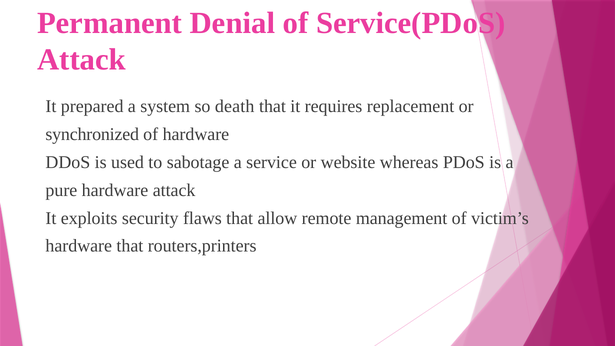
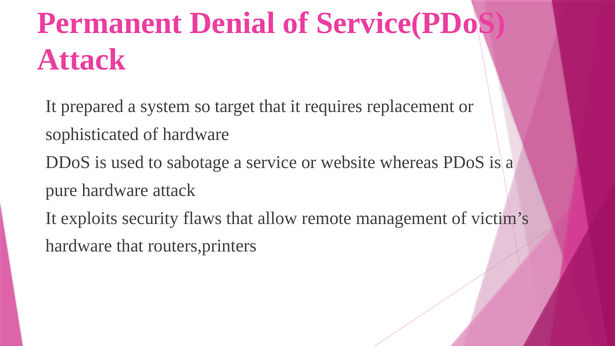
death: death -> target (235, 107)
synchronized: synchronized -> sophisticated (92, 134)
